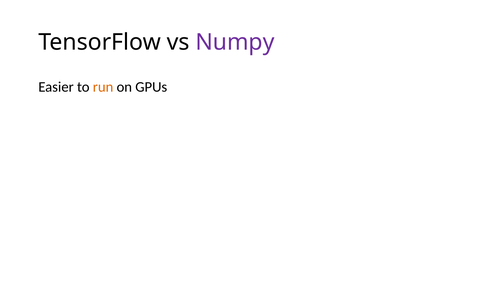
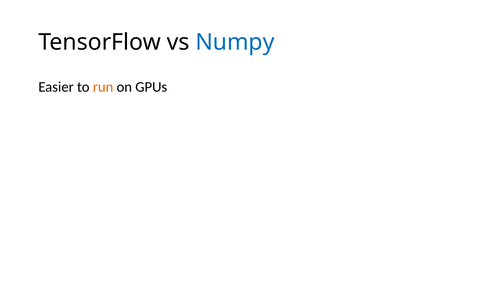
Numpy colour: purple -> blue (235, 42)
